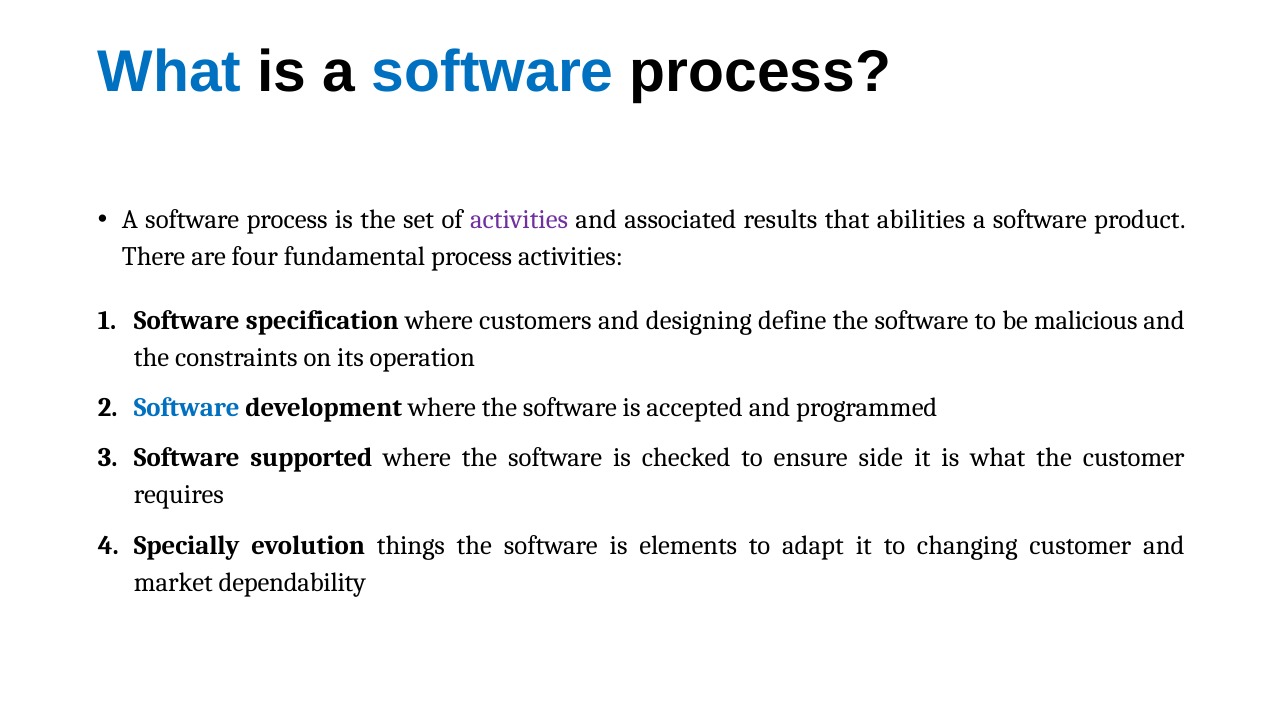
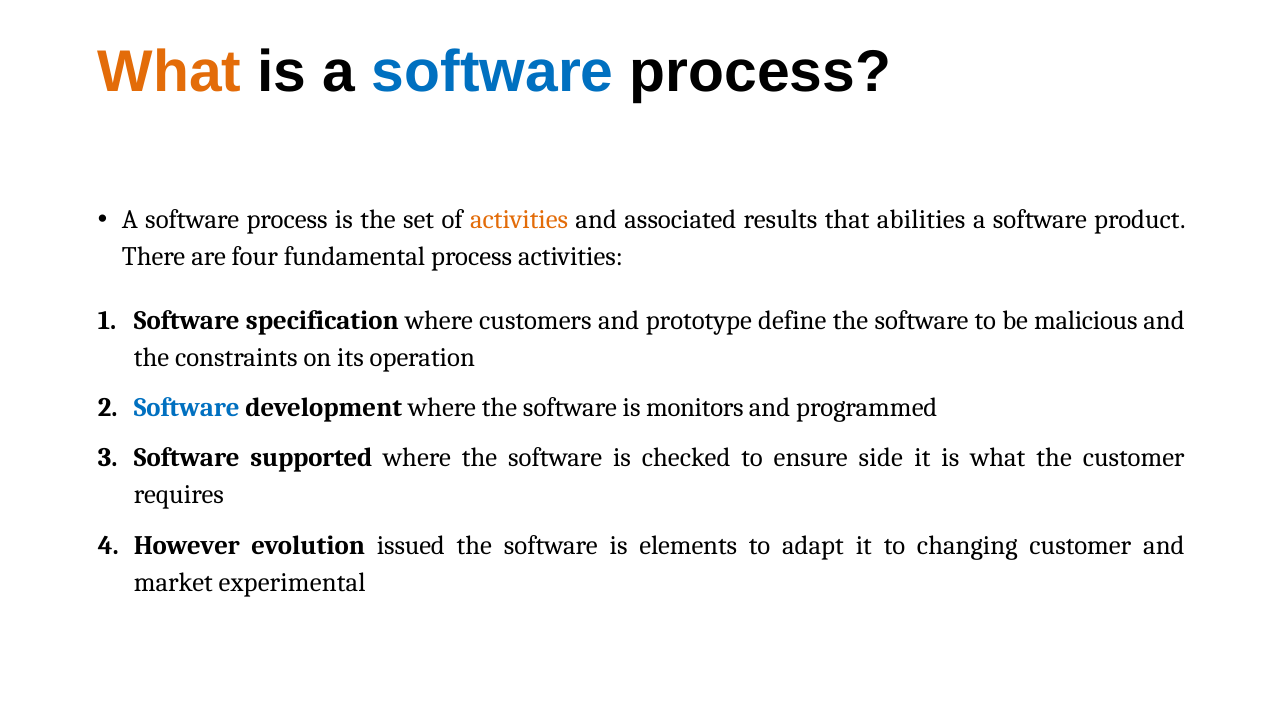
What colour: blue -> orange (170, 73)
activities colour: purple -> orange (519, 220)
designing: designing -> prototype (699, 320)
accepted: accepted -> monitors (695, 408)
Specially: Specially -> However (187, 545)
things: things -> issued (411, 545)
dependability: dependability -> experimental (292, 582)
